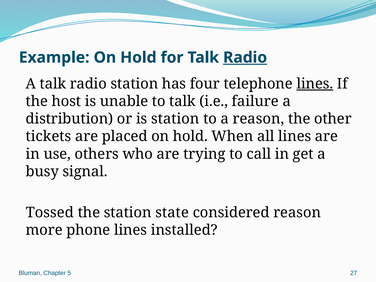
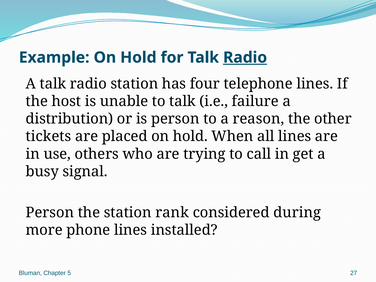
lines underline: present -> none (315, 84)
is station: station -> person (175, 119)
Tossed: Tossed -> Person (50, 212)
state: state -> rank (172, 212)
considered reason: reason -> during (297, 212)
